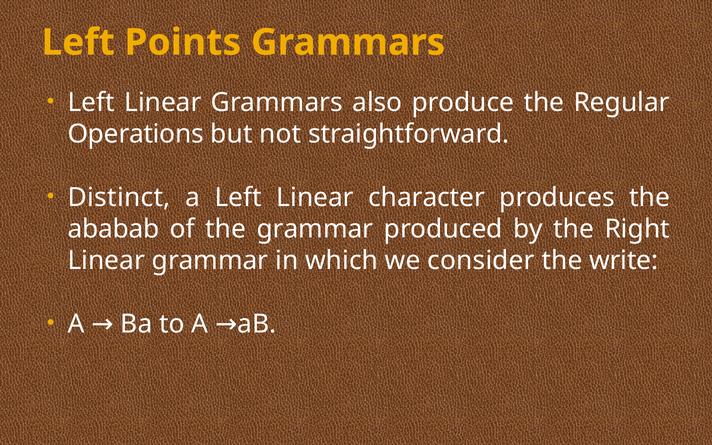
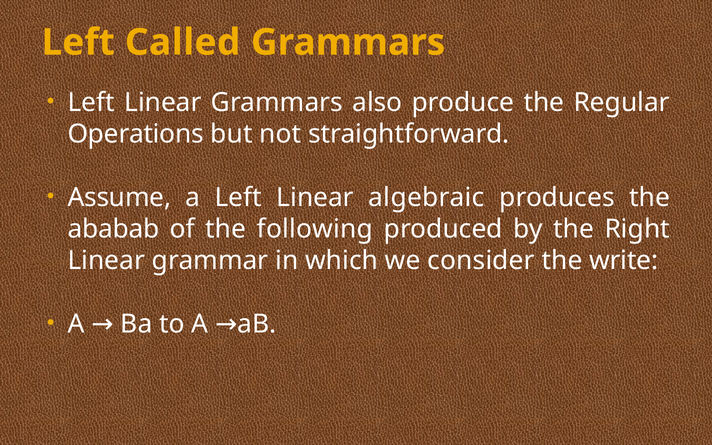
Points: Points -> Called (183, 42)
Distinct: Distinct -> Assume (119, 197)
character: character -> algebraic (427, 197)
the grammar: grammar -> following (315, 229)
